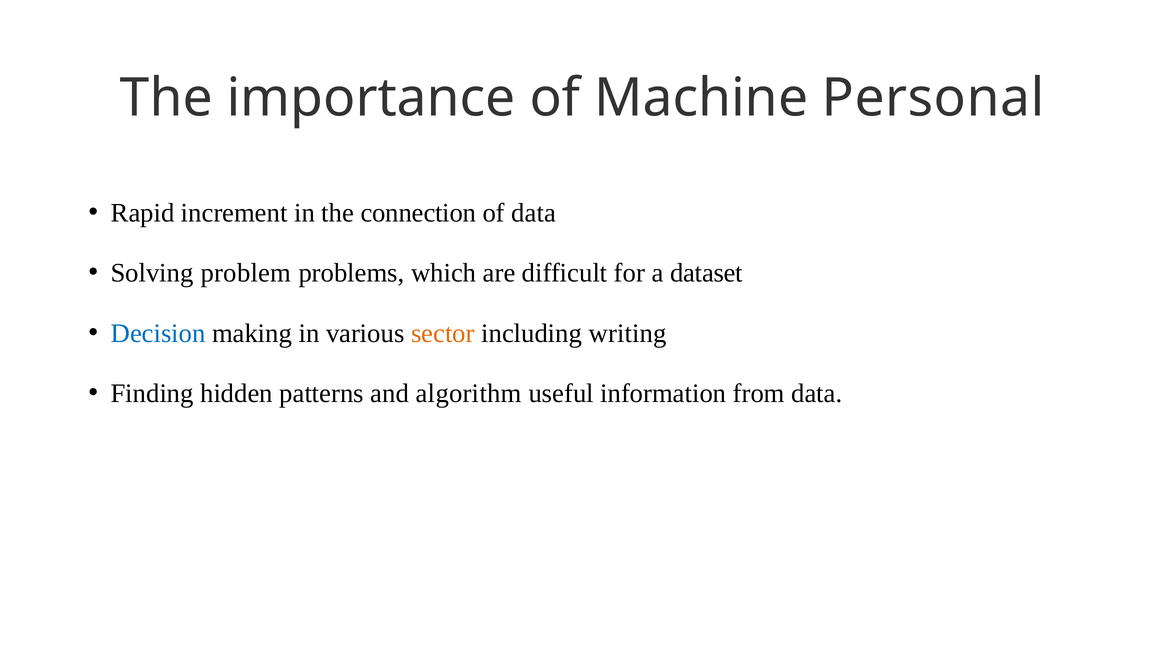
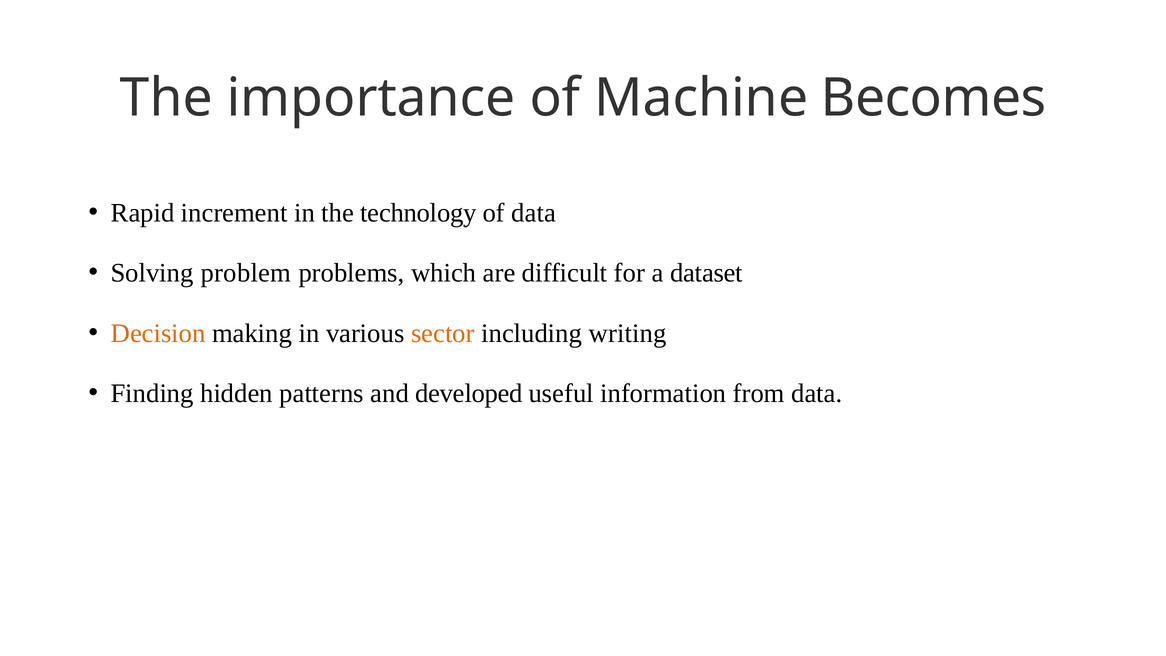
Personal: Personal -> Becomes (934, 98)
connection: connection -> technology (418, 213)
Decision colour: blue -> orange (158, 333)
algorithm: algorithm -> developed (469, 393)
